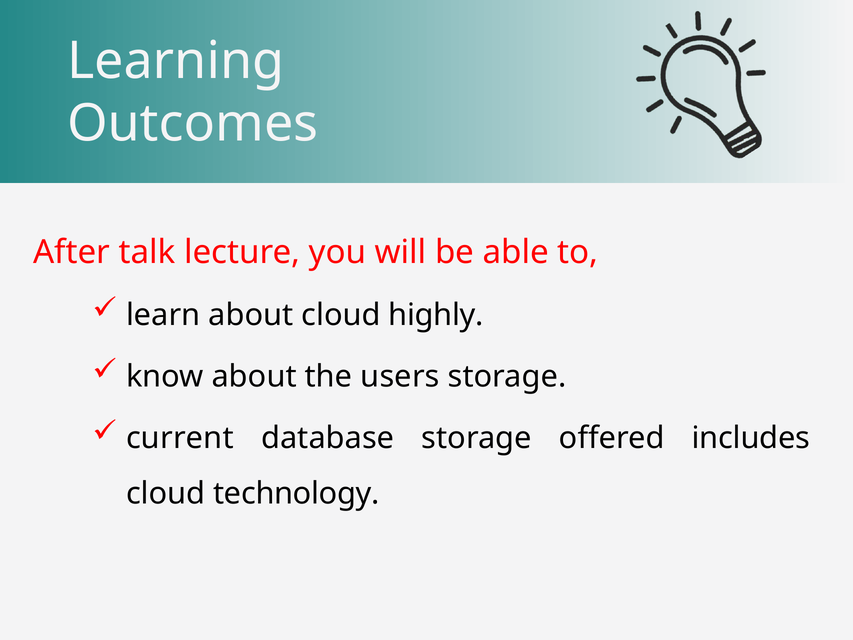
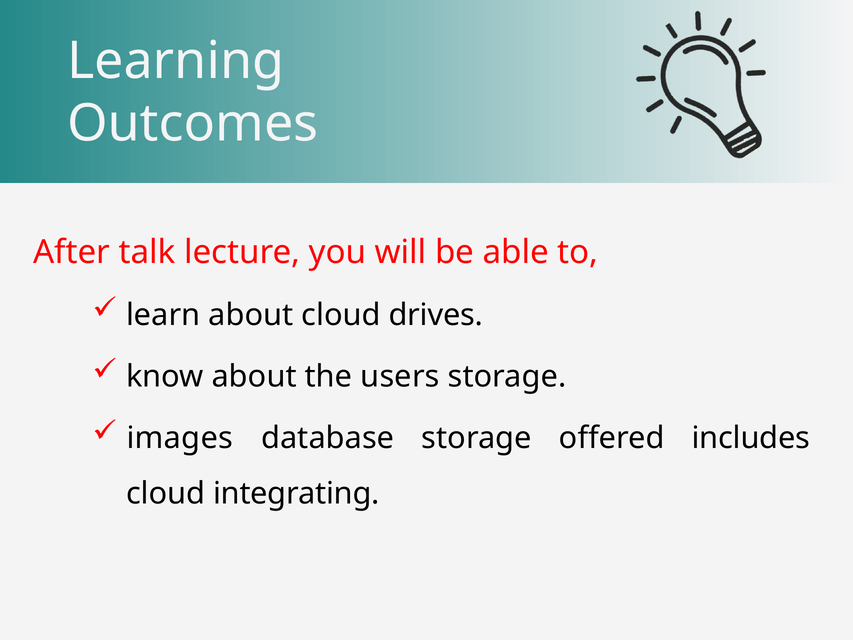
highly: highly -> drives (436, 315)
current: current -> images (180, 438)
technology: technology -> integrating (296, 493)
